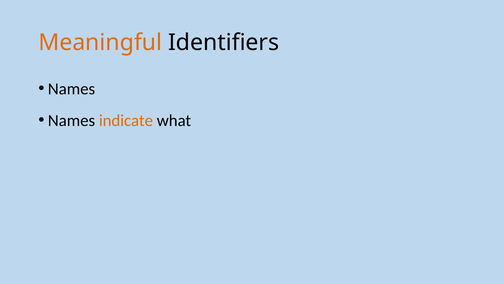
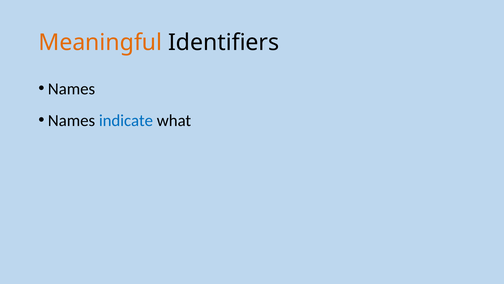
indicate colour: orange -> blue (126, 120)
